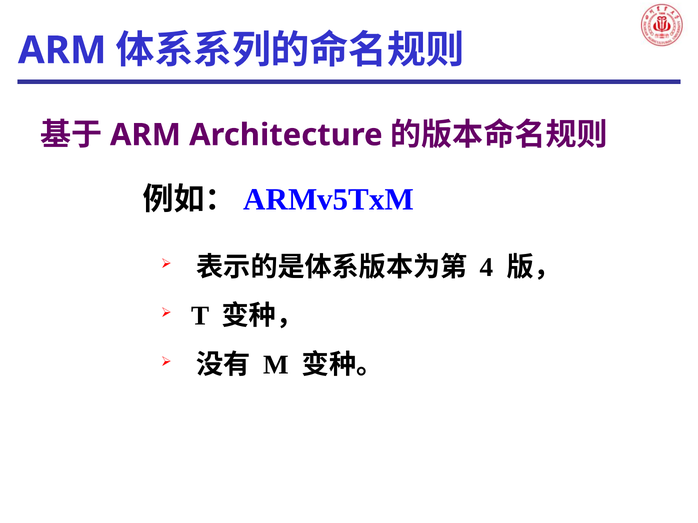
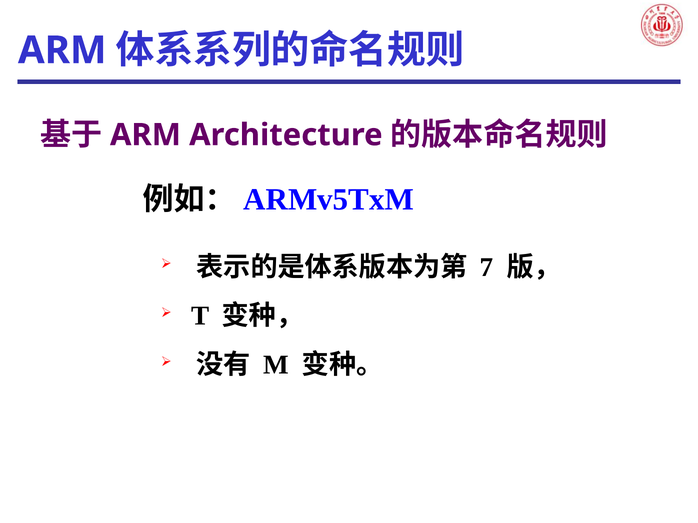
4: 4 -> 7 (487, 267)
